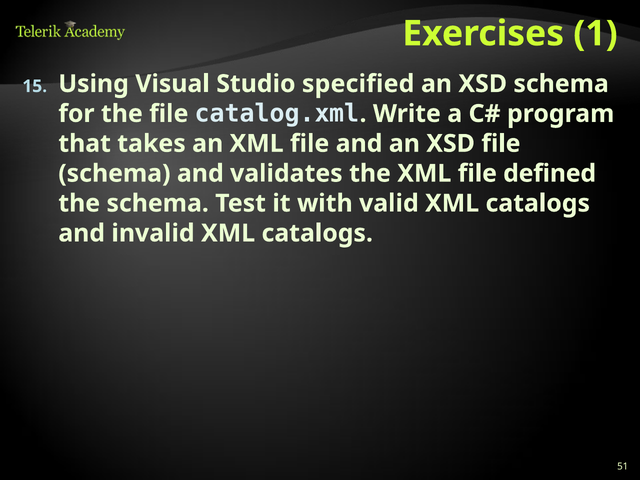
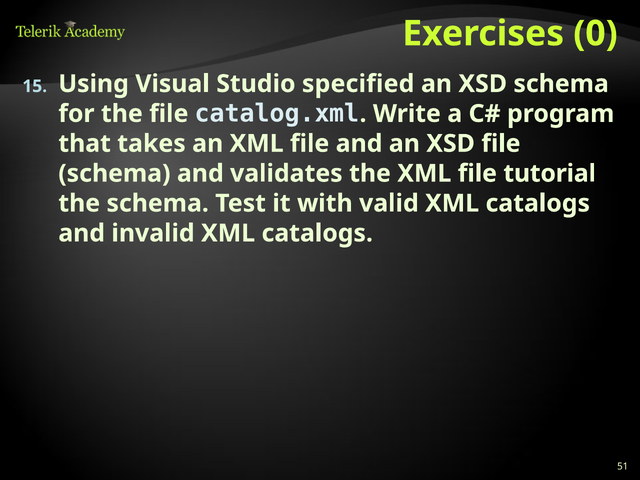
1: 1 -> 0 (595, 34)
defined: defined -> tutorial (550, 173)
